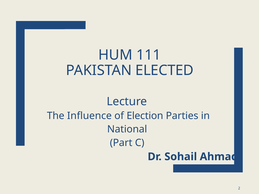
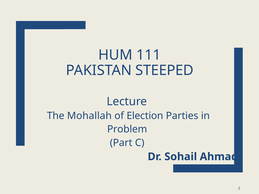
ELECTED: ELECTED -> STEEPED (164, 70)
Influence: Influence -> Mohallah (89, 116)
National: National -> Problem (127, 129)
